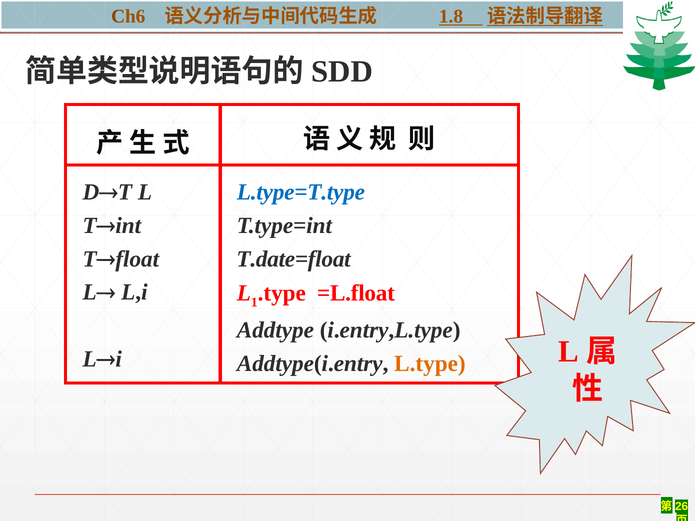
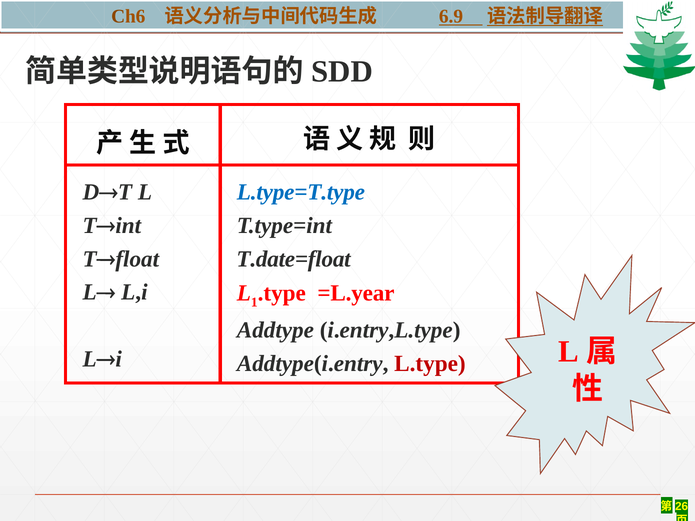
1.8: 1.8 -> 6.9 (451, 16)
=L.float: =L.float -> =L.year (356, 293)
L.type colour: orange -> red (430, 364)
